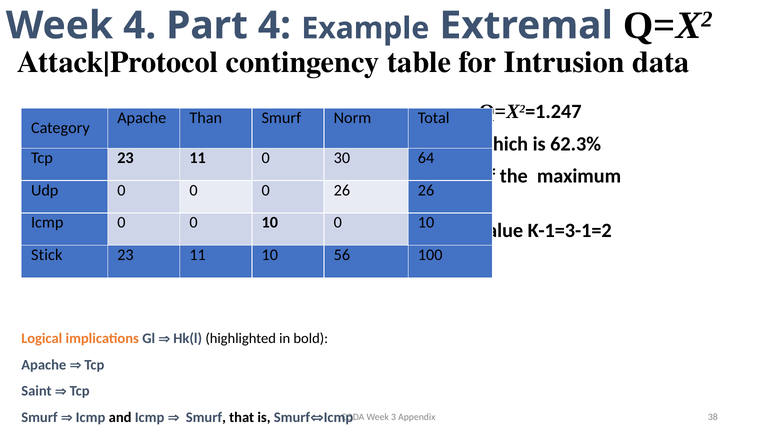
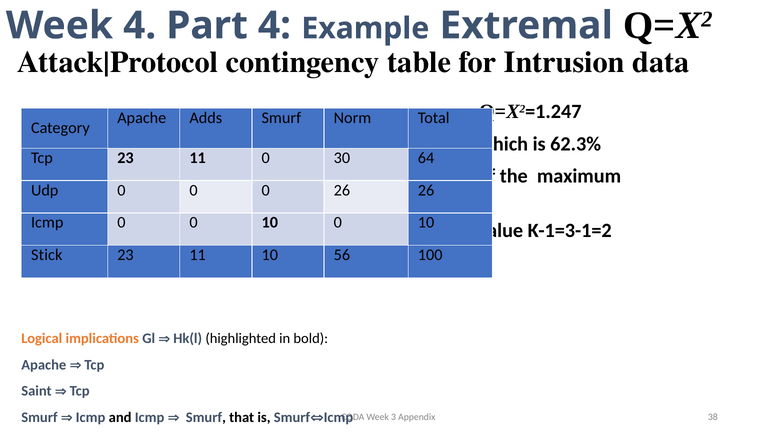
Than: Than -> Adds (206, 118)
